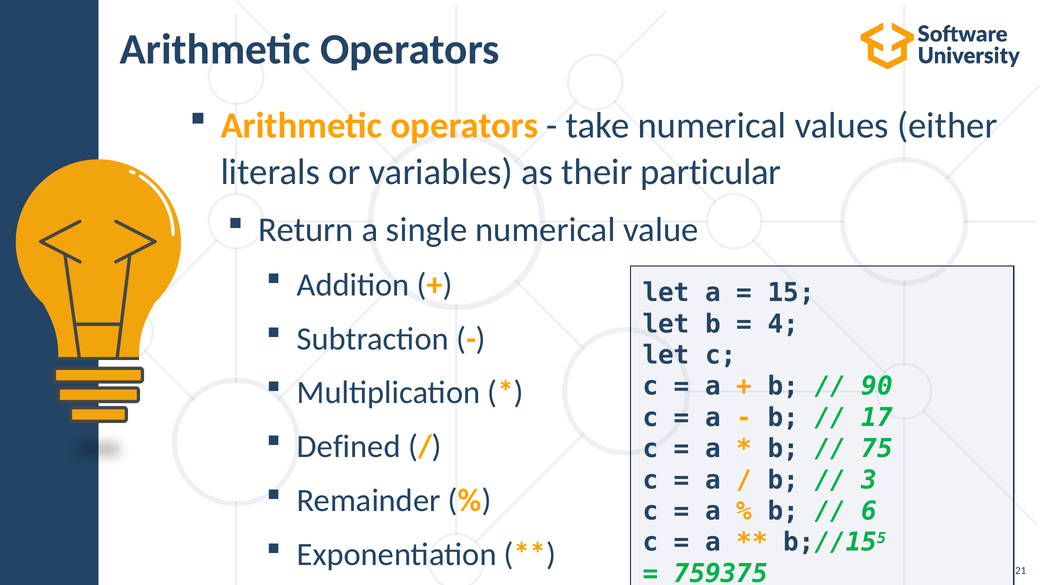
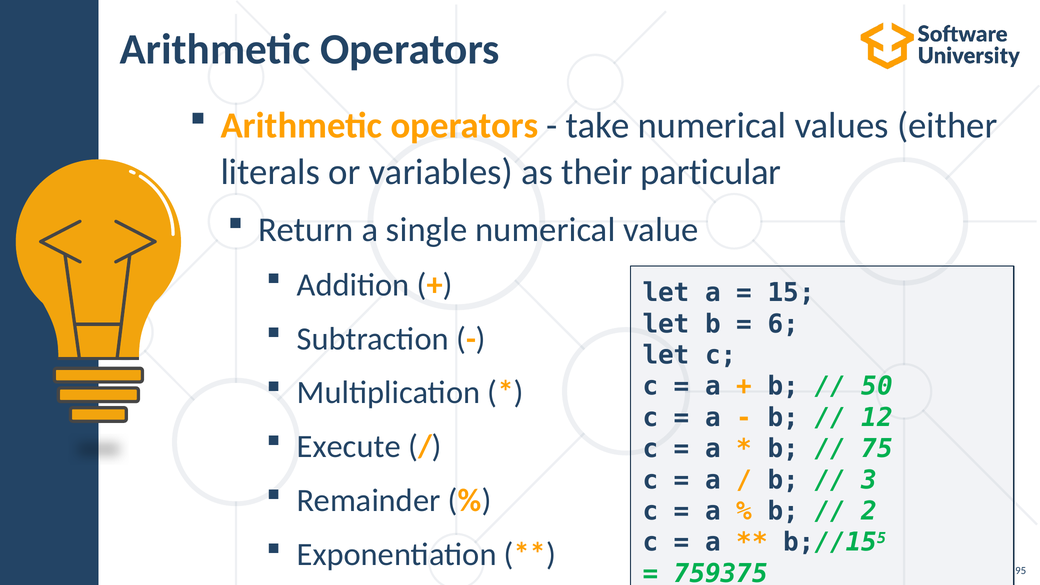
4: 4 -> 6 (783, 324)
90: 90 -> 50 (877, 386)
17: 17 -> 12 (877, 418)
Defined: Defined -> Execute (349, 447)
6: 6 -> 2 (869, 511)
21: 21 -> 95 (1021, 571)
